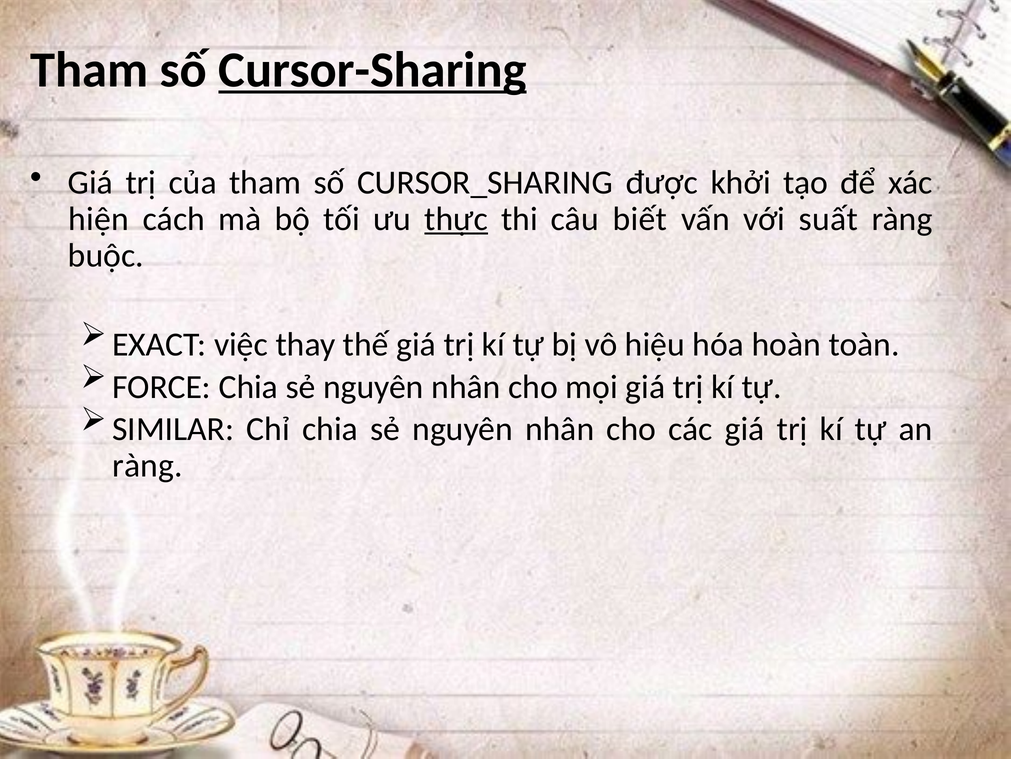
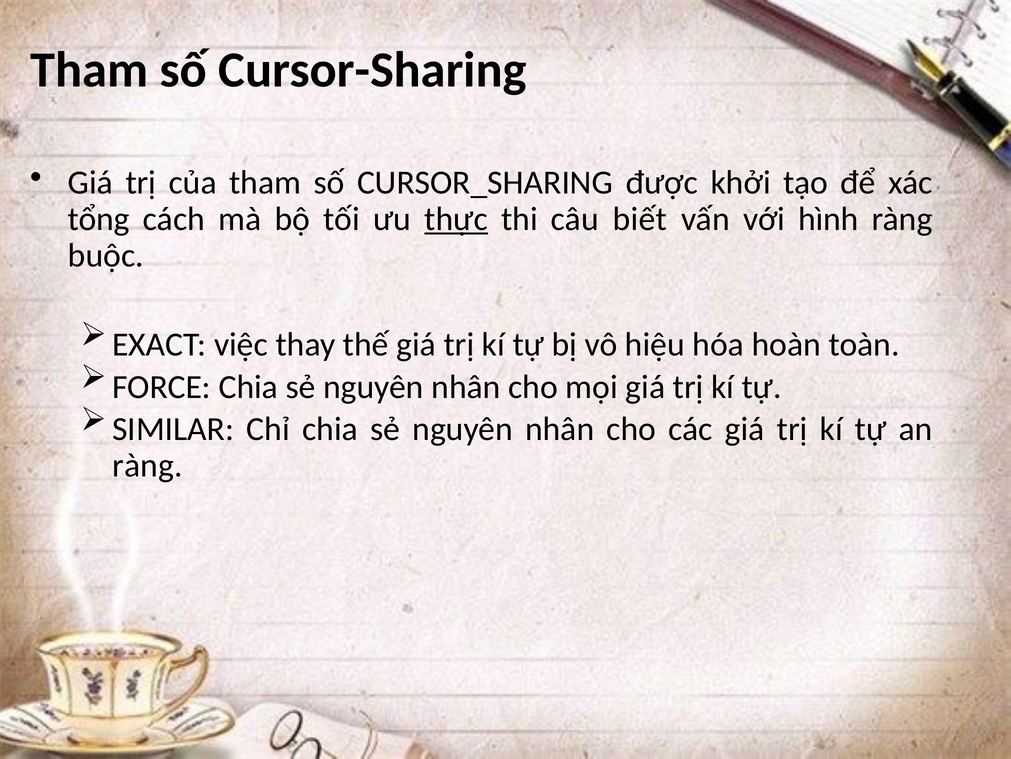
Cursor-Sharing underline: present -> none (373, 70)
hiện: hiện -> tổng (99, 219)
suất: suất -> hình (828, 219)
